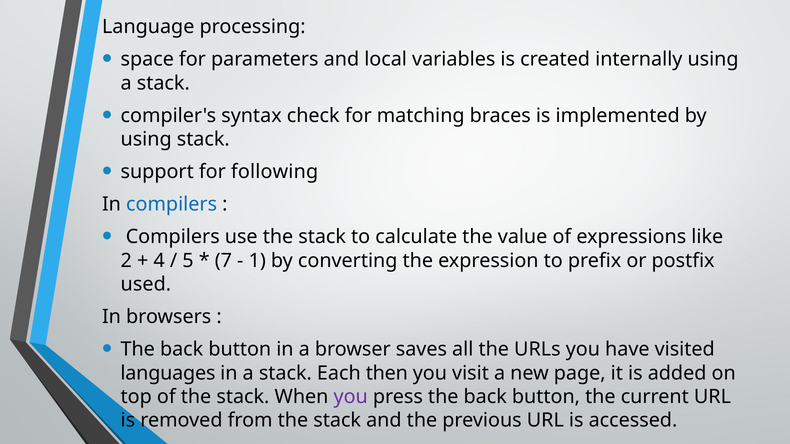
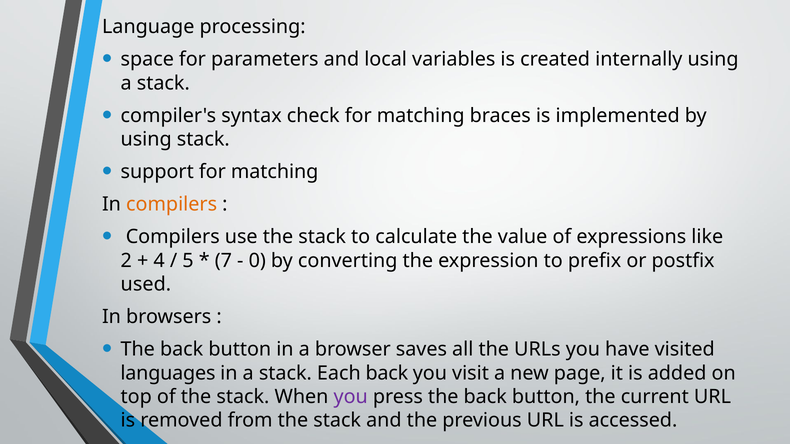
support for following: following -> matching (275, 172)
compilers colour: blue -> orange (172, 205)
1: 1 -> 0 (257, 261)
Each then: then -> back (387, 373)
